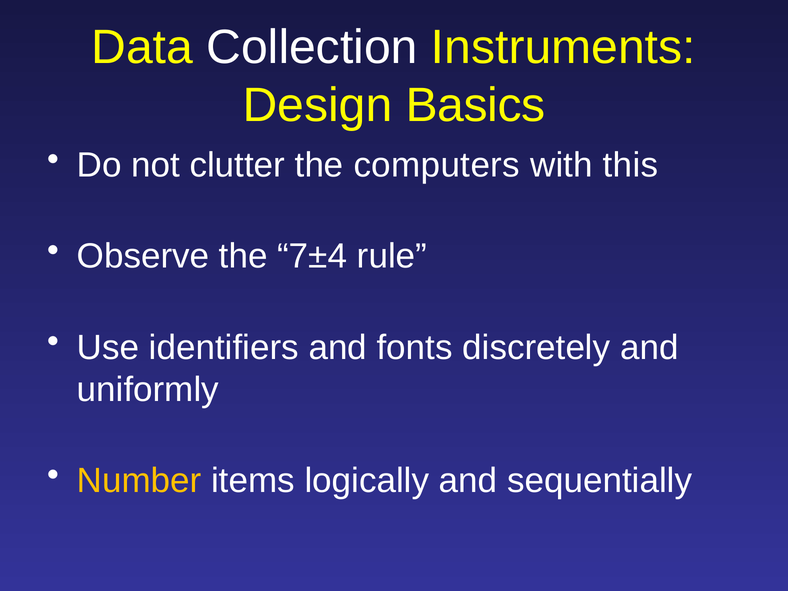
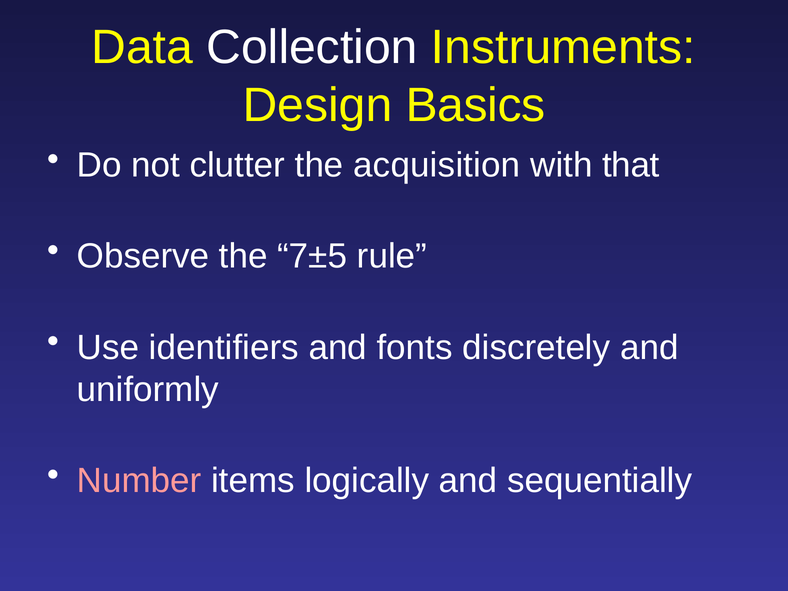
computers: computers -> acquisition (437, 165)
this: this -> that (631, 165)
7±4: 7±4 -> 7±5 (312, 256)
Number colour: yellow -> pink (139, 481)
